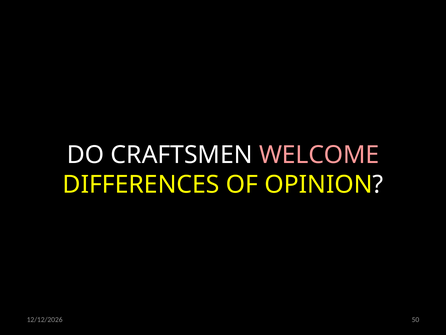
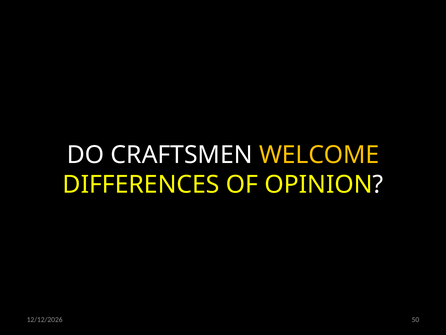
WELCOME colour: pink -> yellow (319, 155)
